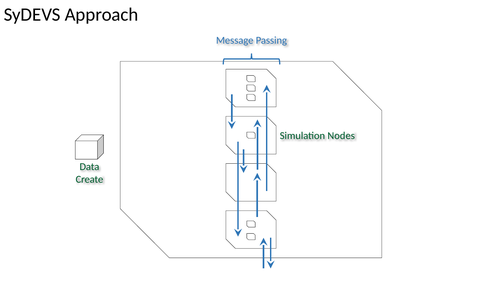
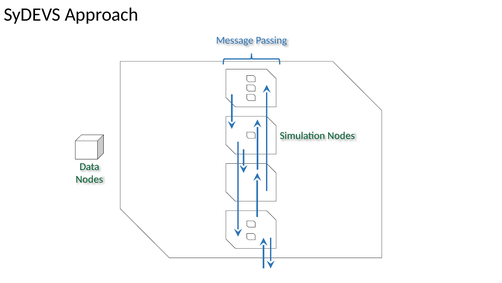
Create: Create -> Nodes (89, 179)
